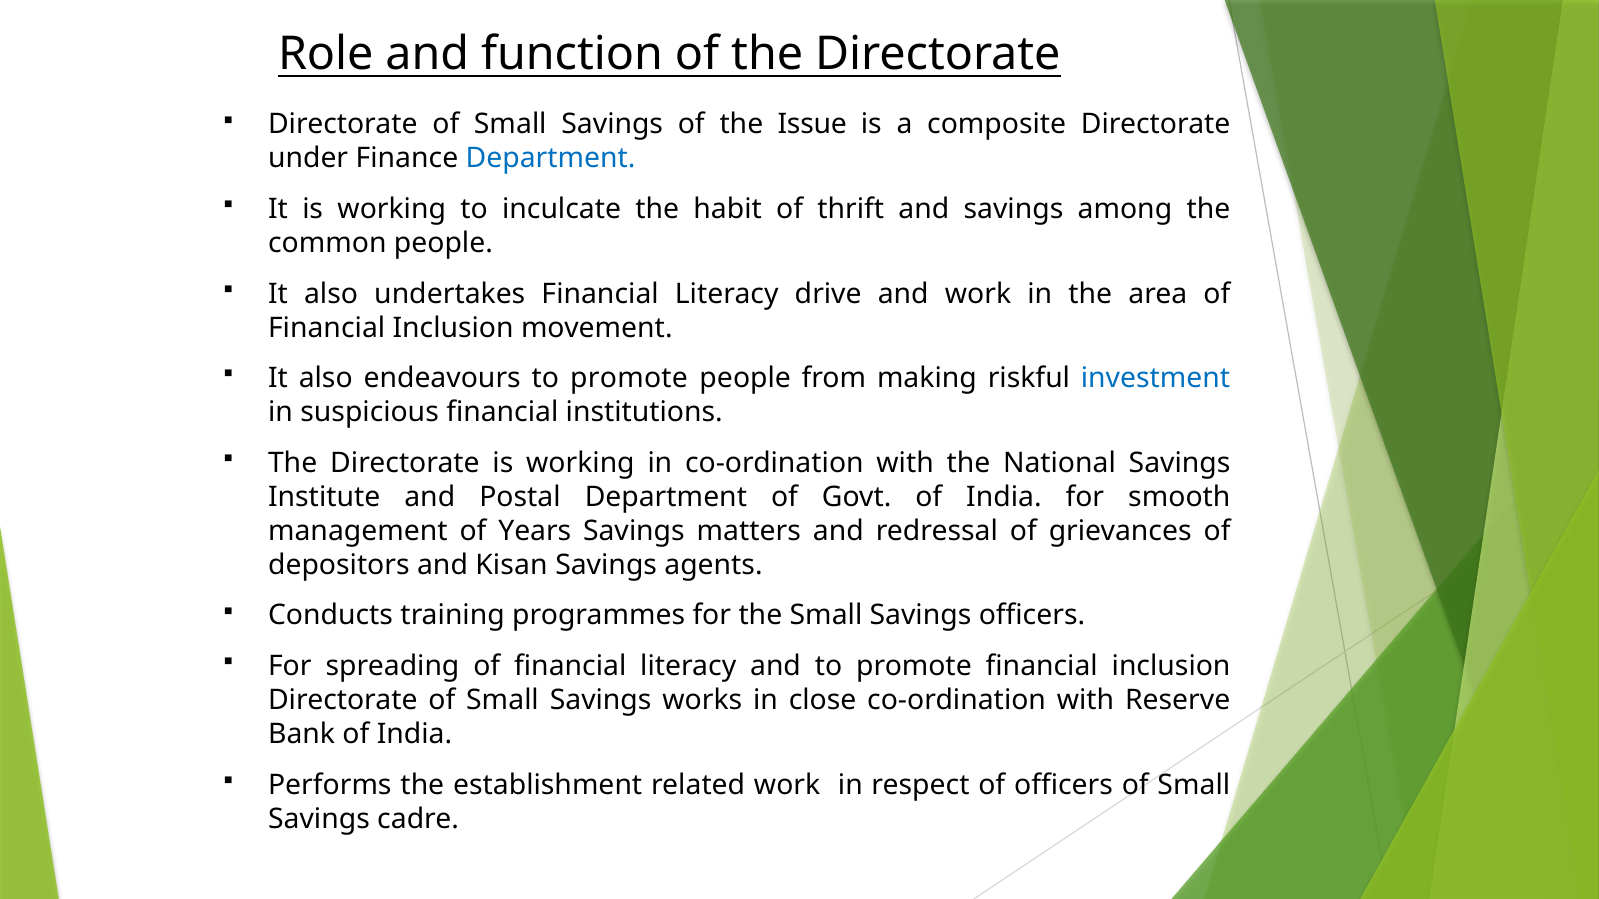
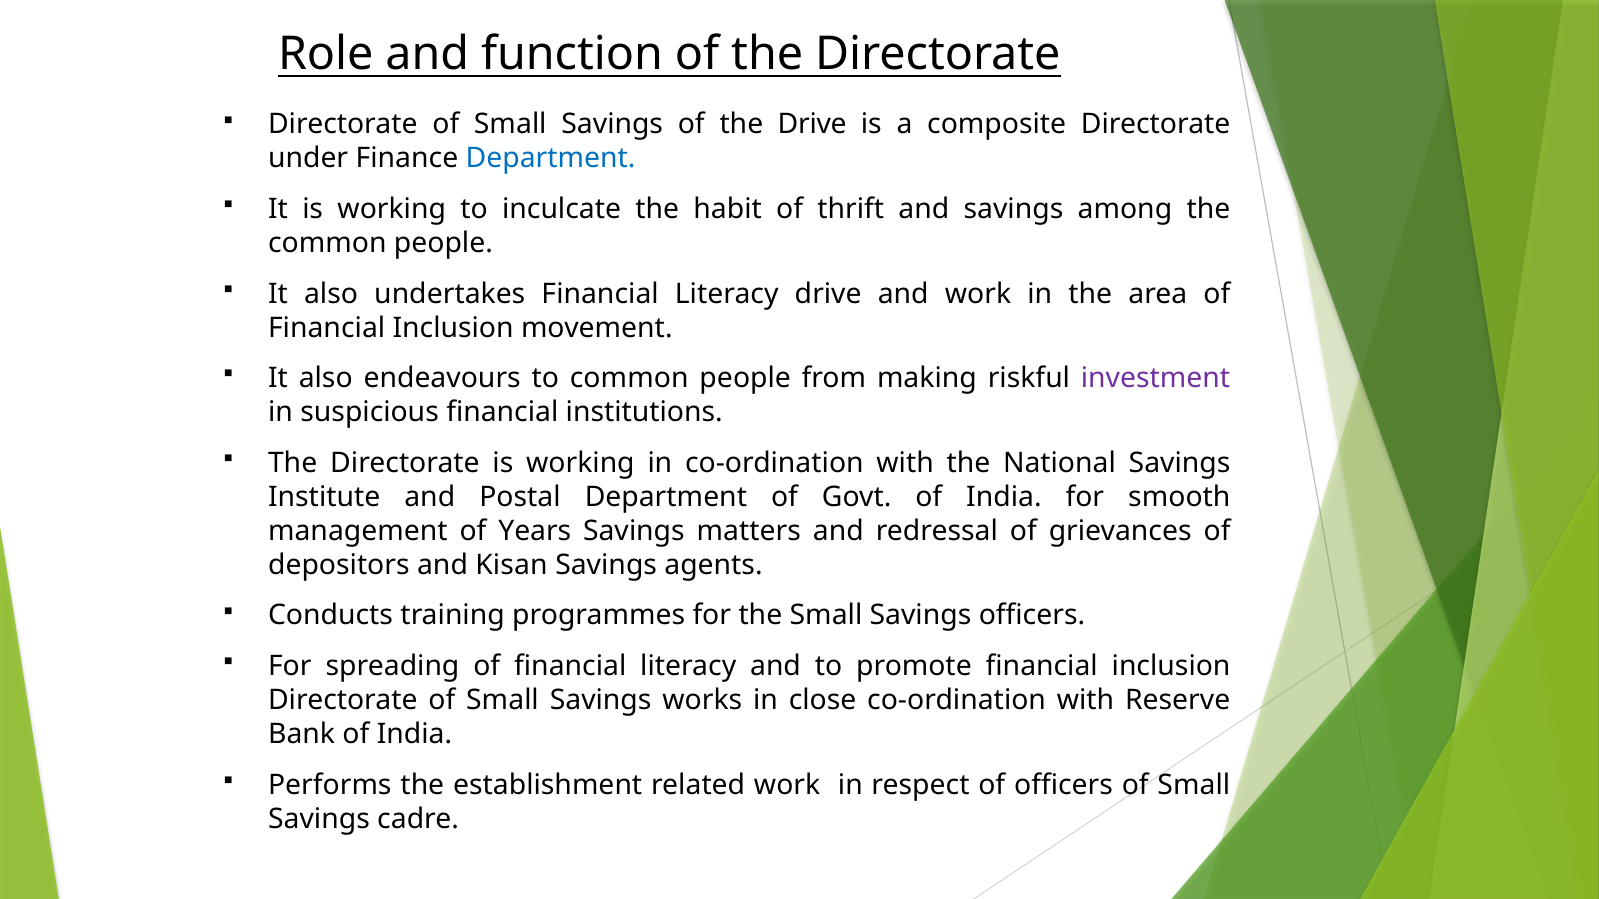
the Issue: Issue -> Drive (812, 125)
endeavours to promote: promote -> common (629, 379)
investment colour: blue -> purple (1156, 379)
